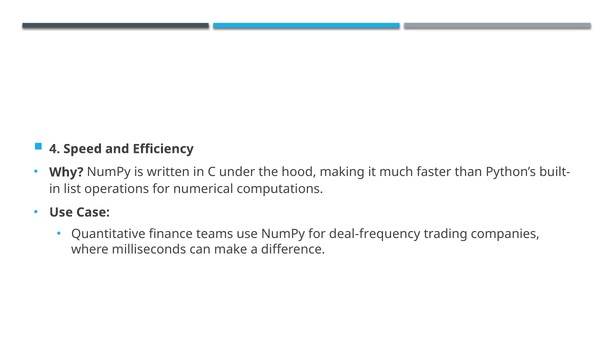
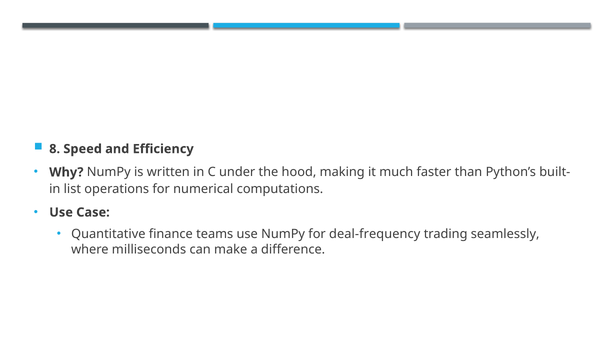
4: 4 -> 8 (55, 149)
companies: companies -> seamlessly (505, 234)
